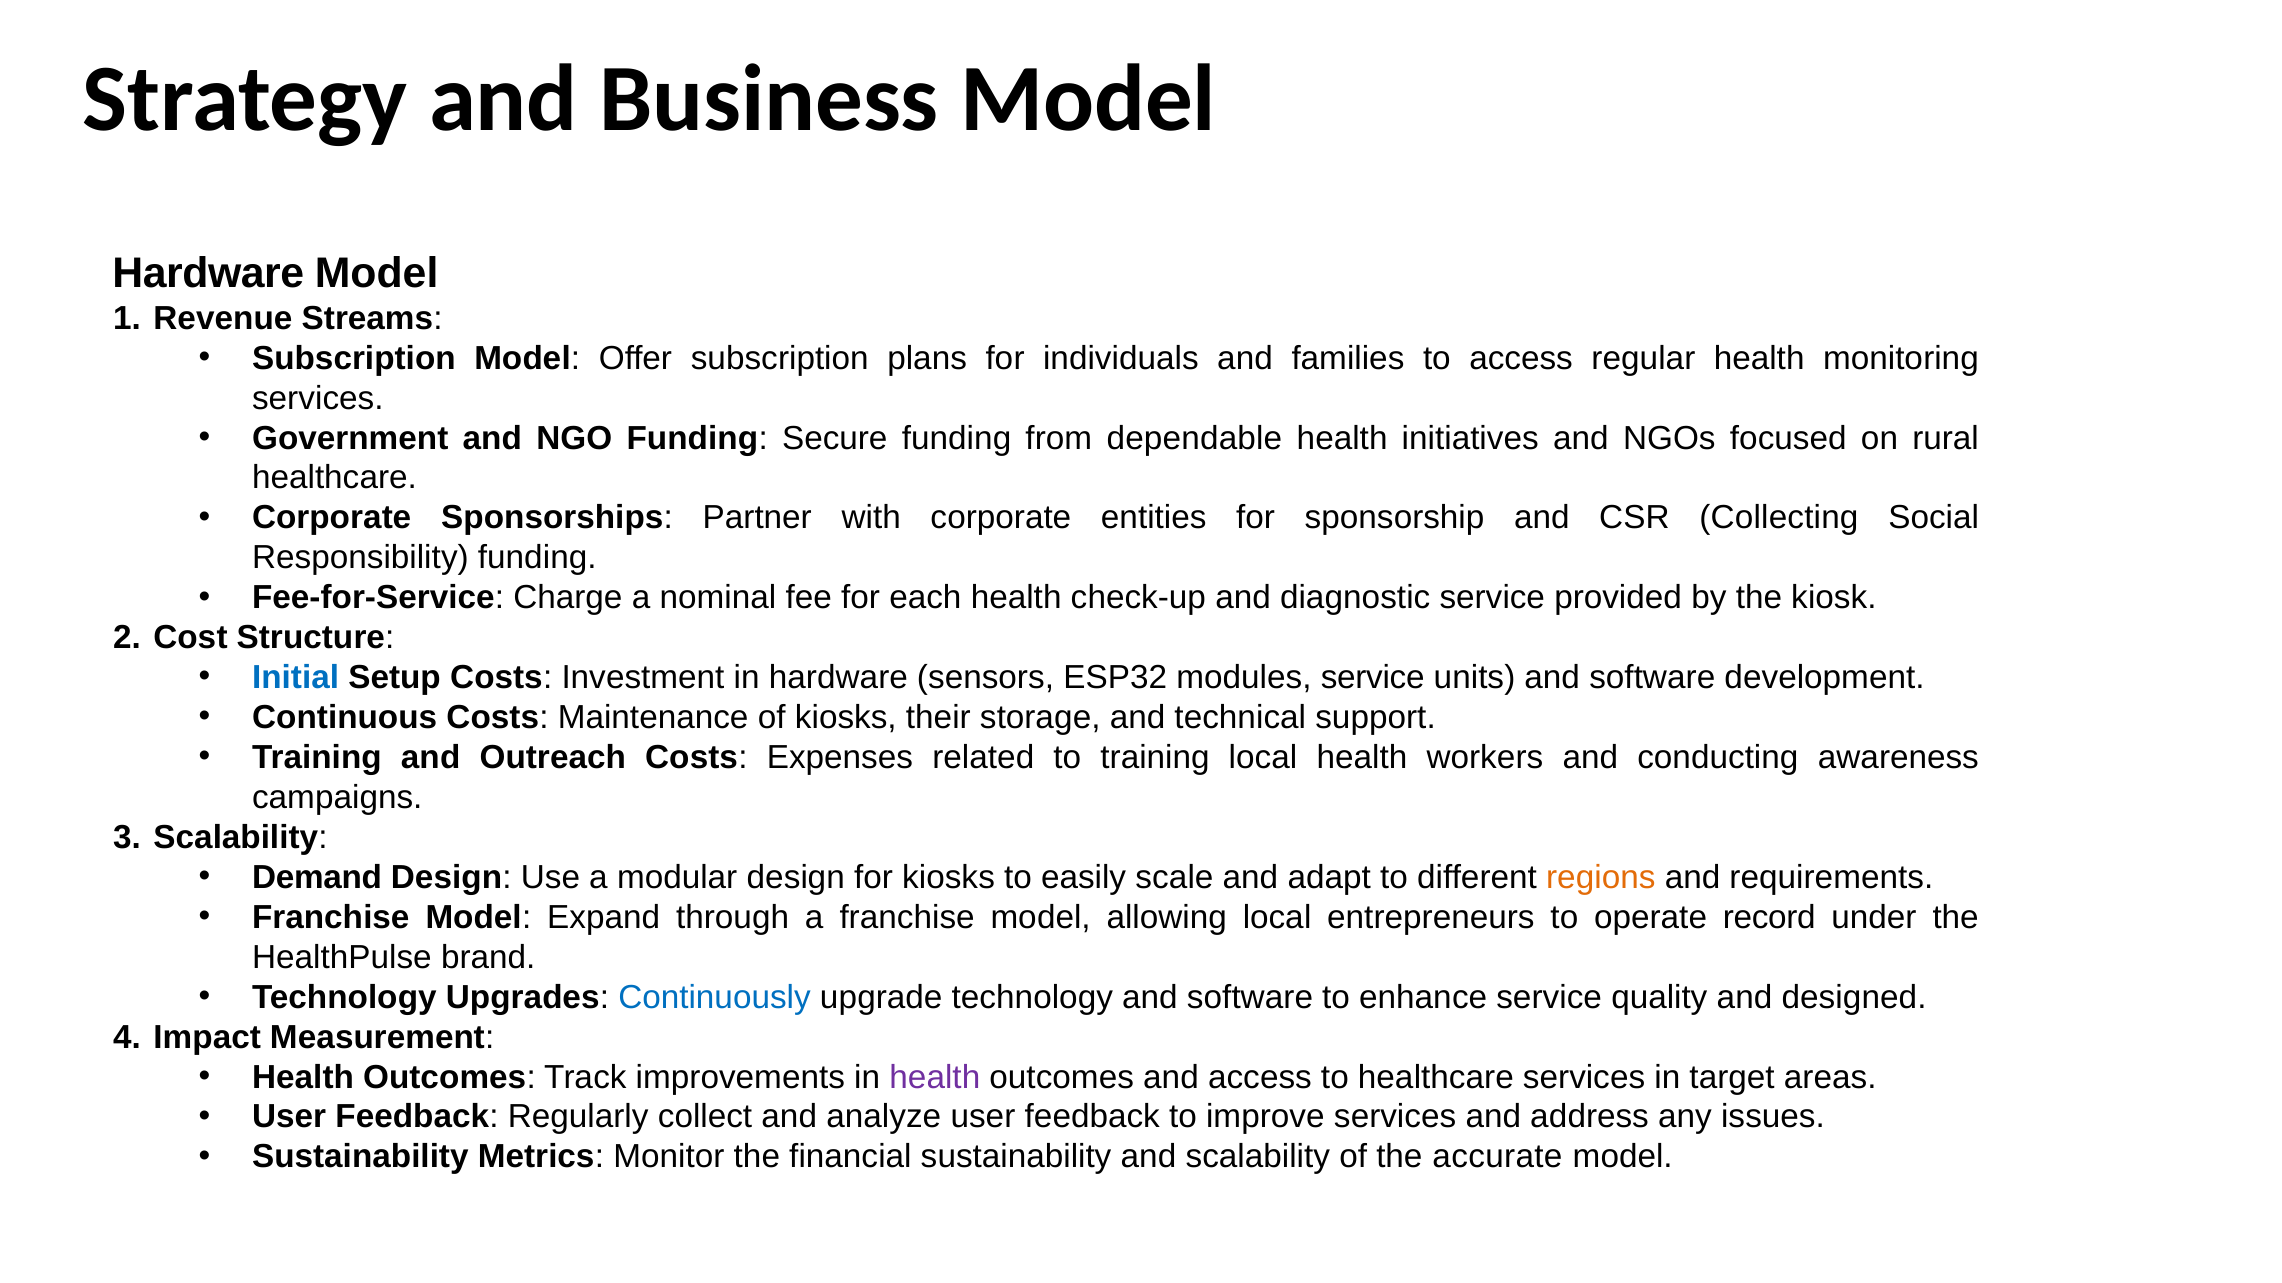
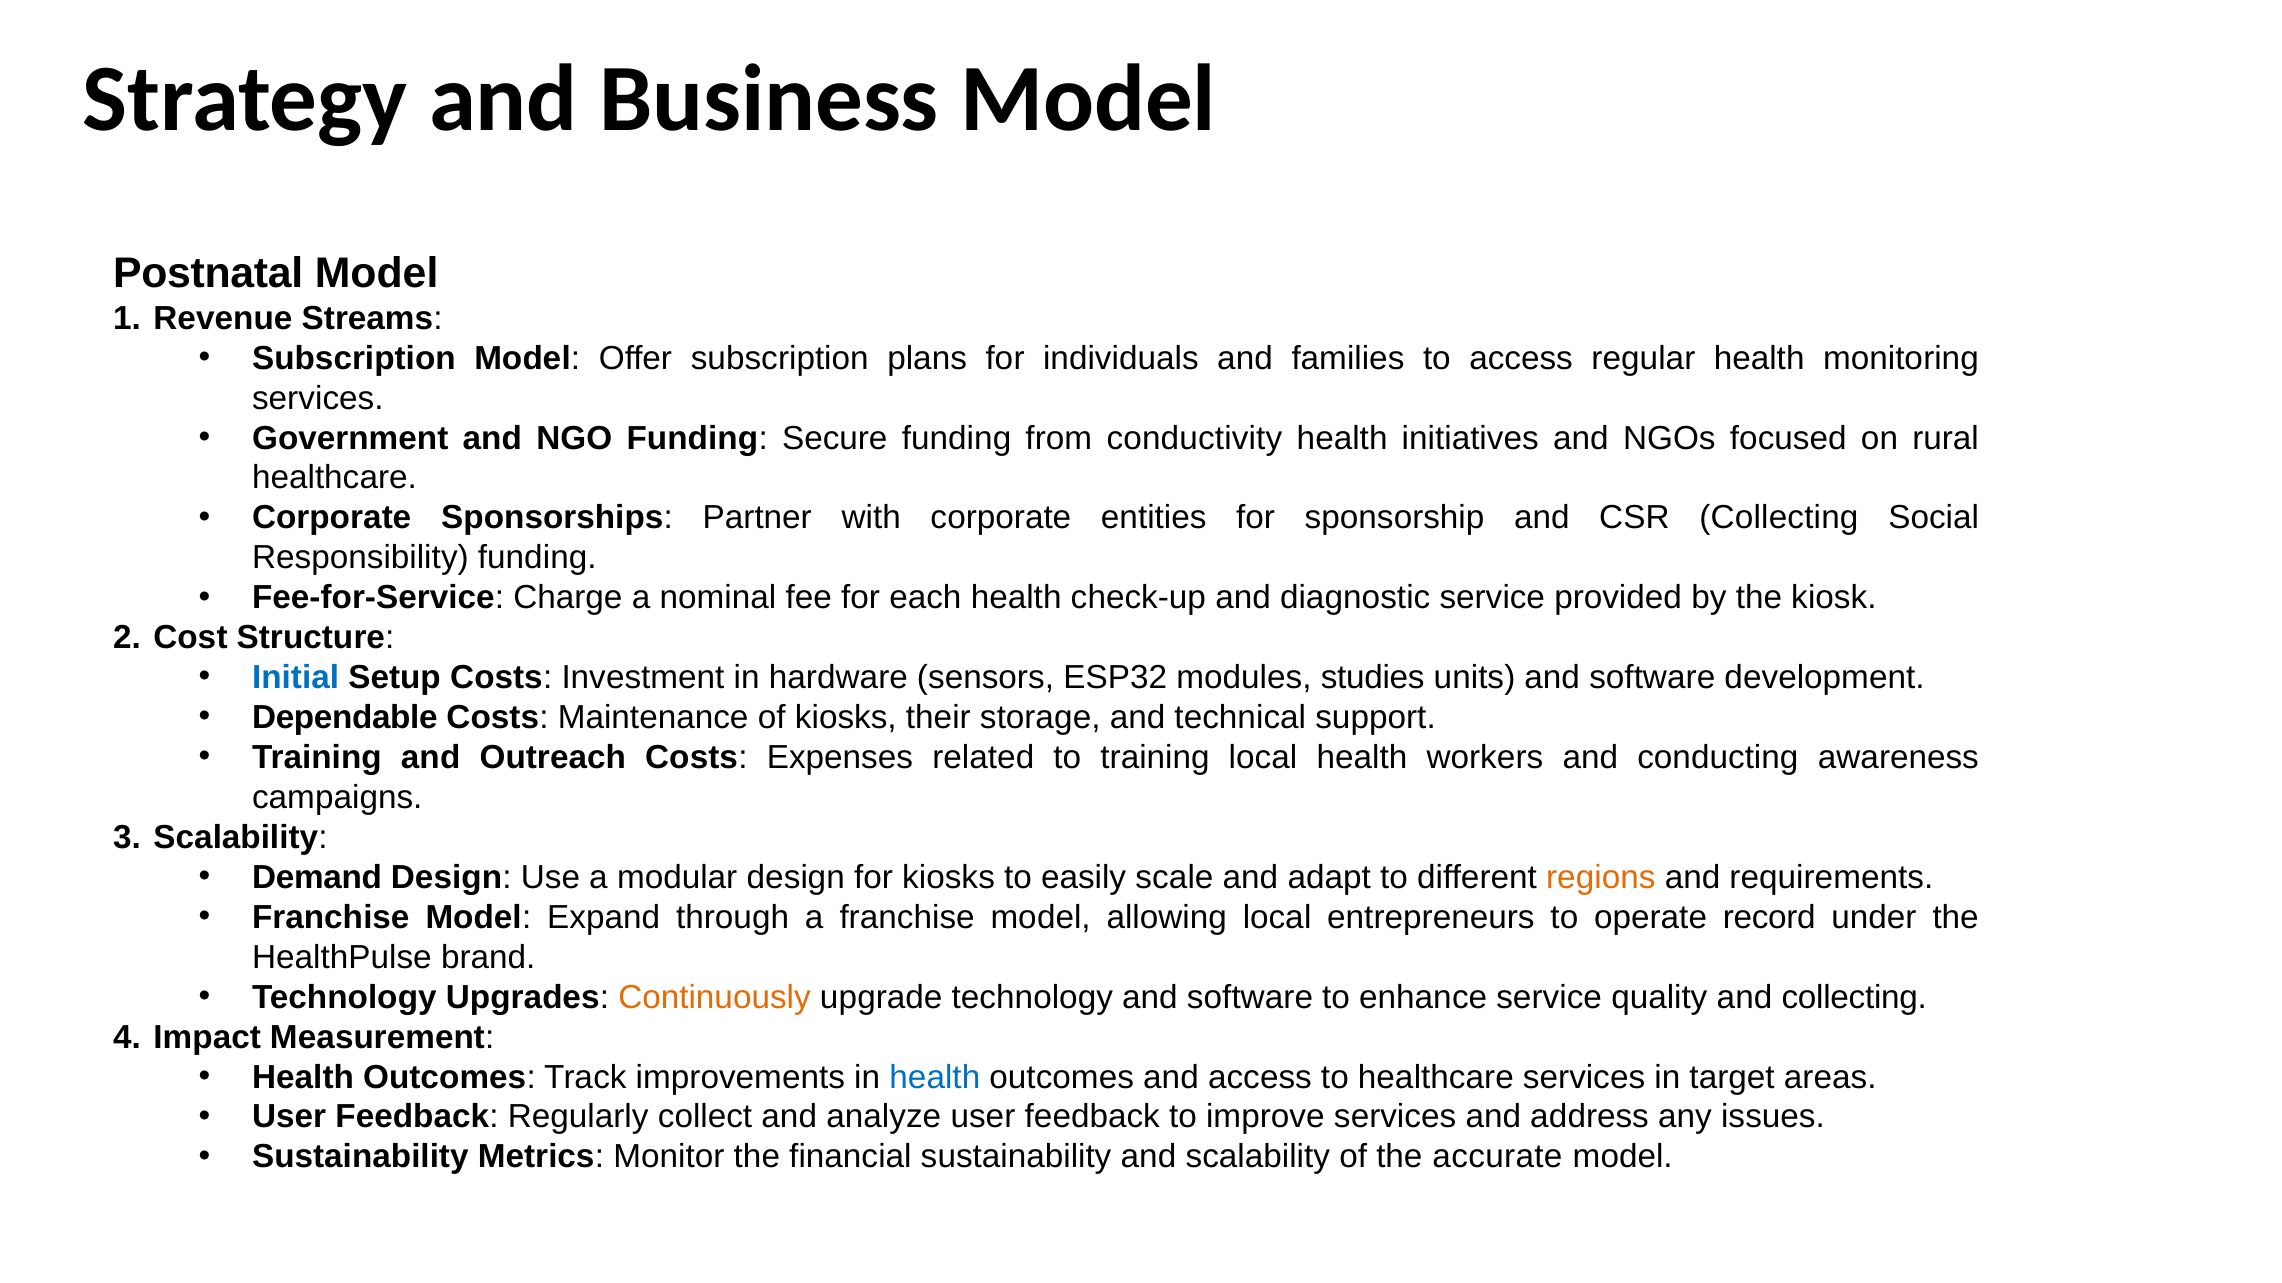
Hardware: Hardware -> Postnatal (208, 273)
dependable: dependable -> conductivity (1194, 438)
modules service: service -> studies (1373, 678)
Continuous: Continuous -> Dependable (345, 718)
Continuously colour: blue -> orange (715, 998)
and designed: designed -> collecting (1854, 998)
health colour: purple -> blue (935, 1078)
